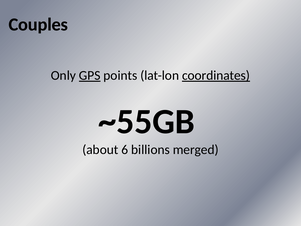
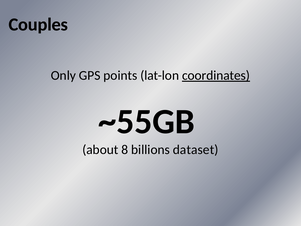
GPS underline: present -> none (90, 75)
6: 6 -> 8 (125, 150)
merged: merged -> dataset (196, 150)
